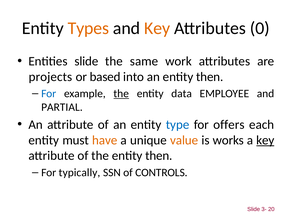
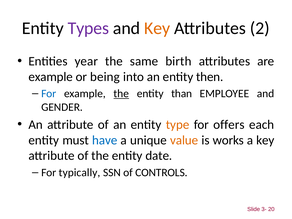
Types colour: orange -> purple (88, 28)
0: 0 -> 2 (260, 28)
Entities slide: slide -> year (86, 61)
work: work -> birth (178, 61)
projects: projects -> example (51, 77)
based: based -> being (105, 77)
data: data -> than (182, 94)
PARTIAL: PARTIAL -> GENDER (62, 107)
type colour: blue -> orange (178, 125)
have colour: orange -> blue (105, 140)
key underline: present -> none (265, 140)
the entity then: then -> date (159, 156)
